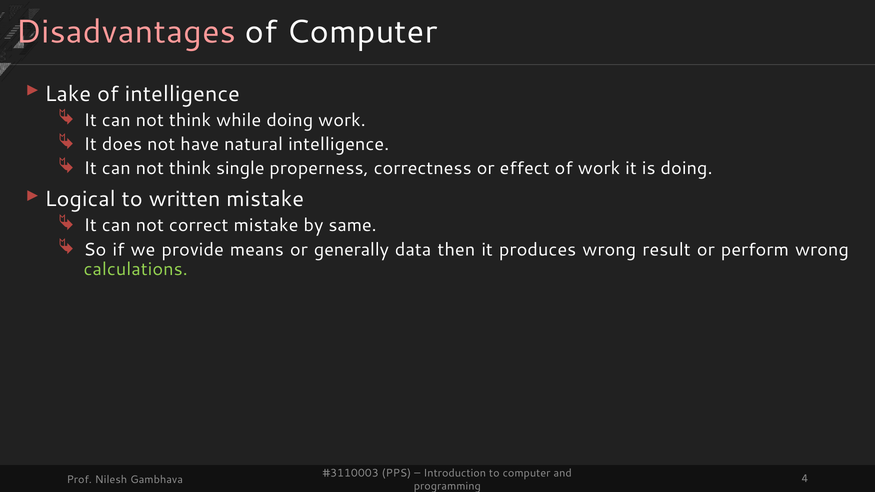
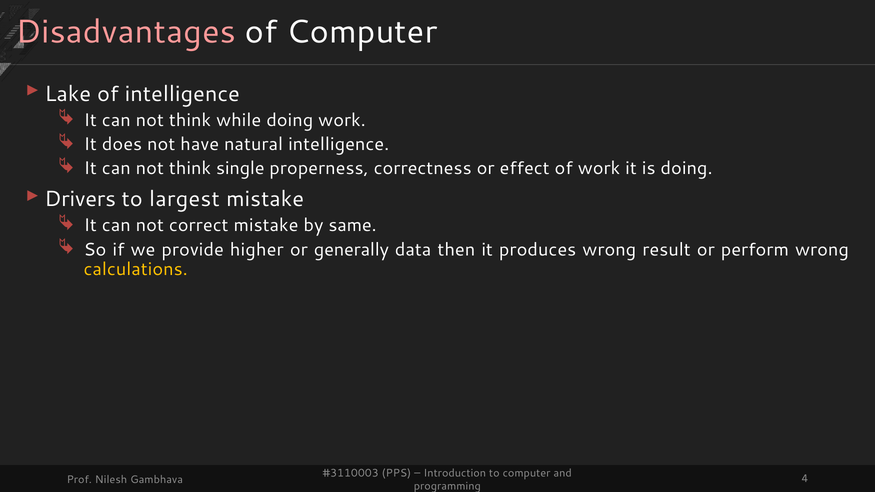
Logical: Logical -> Drivers (80, 199)
written: written -> largest (184, 199)
means: means -> higher (257, 250)
calculations colour: light green -> yellow (136, 269)
